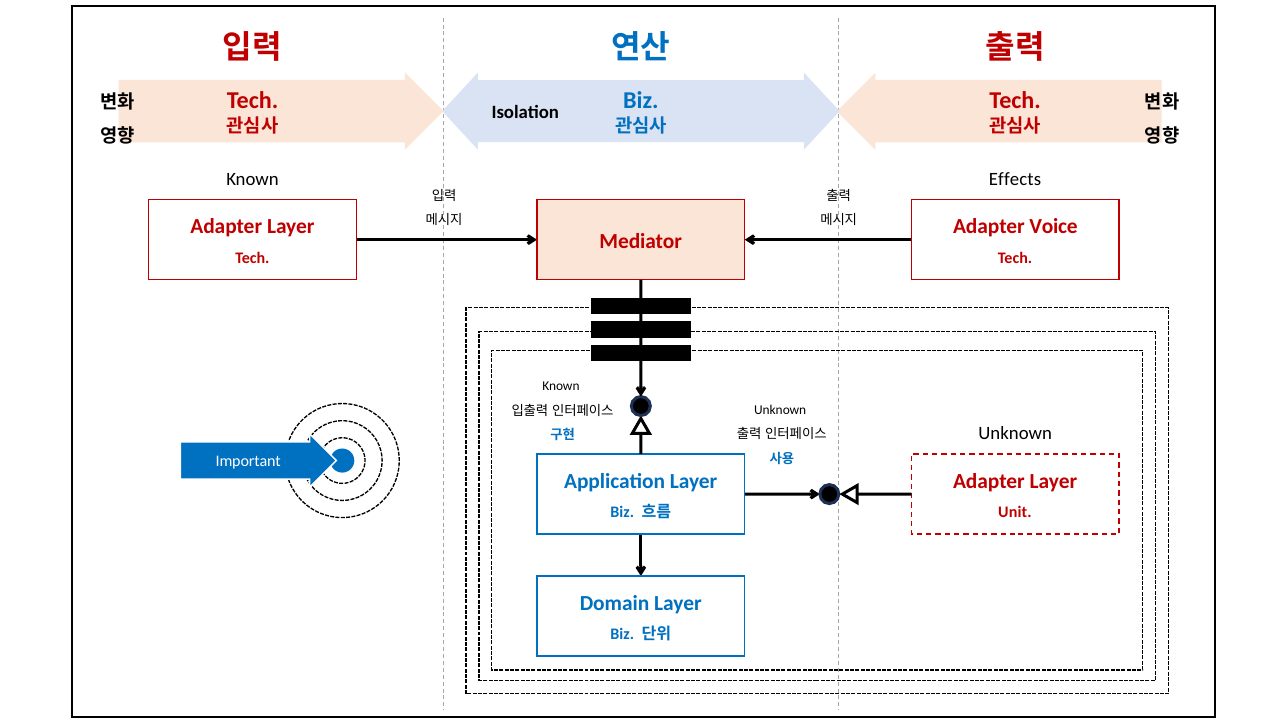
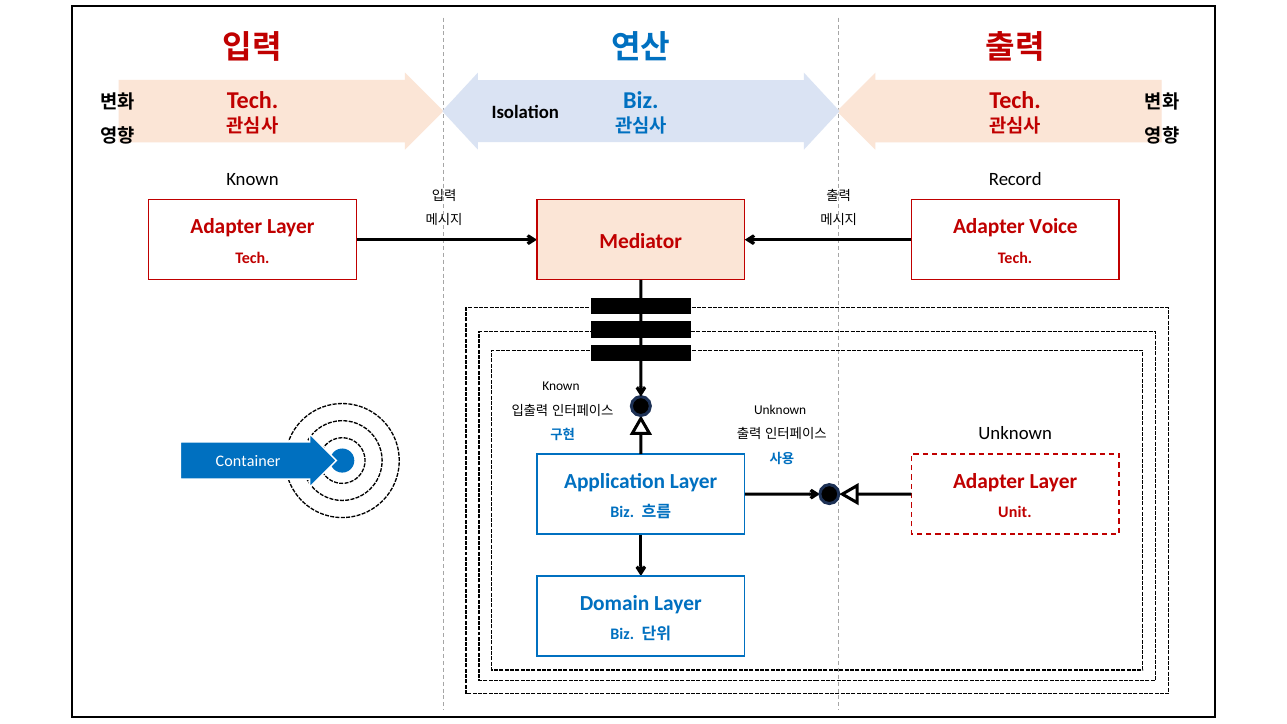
Effects: Effects -> Record (1015, 179)
Important: Important -> Container (248, 461)
